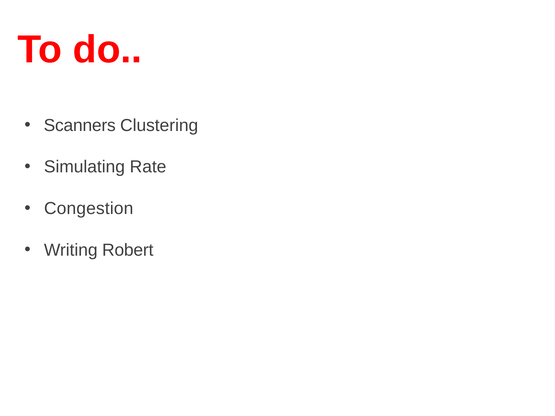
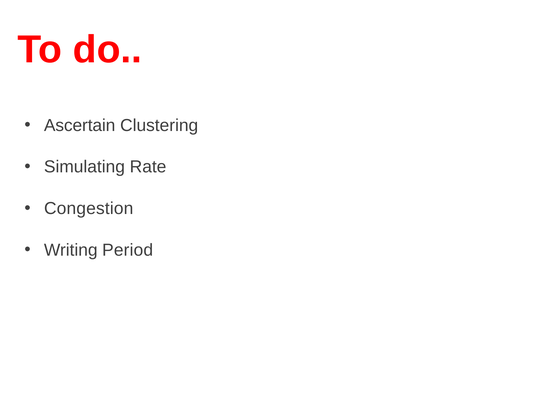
Scanners: Scanners -> Ascertain (80, 125)
Robert: Robert -> Period (128, 250)
